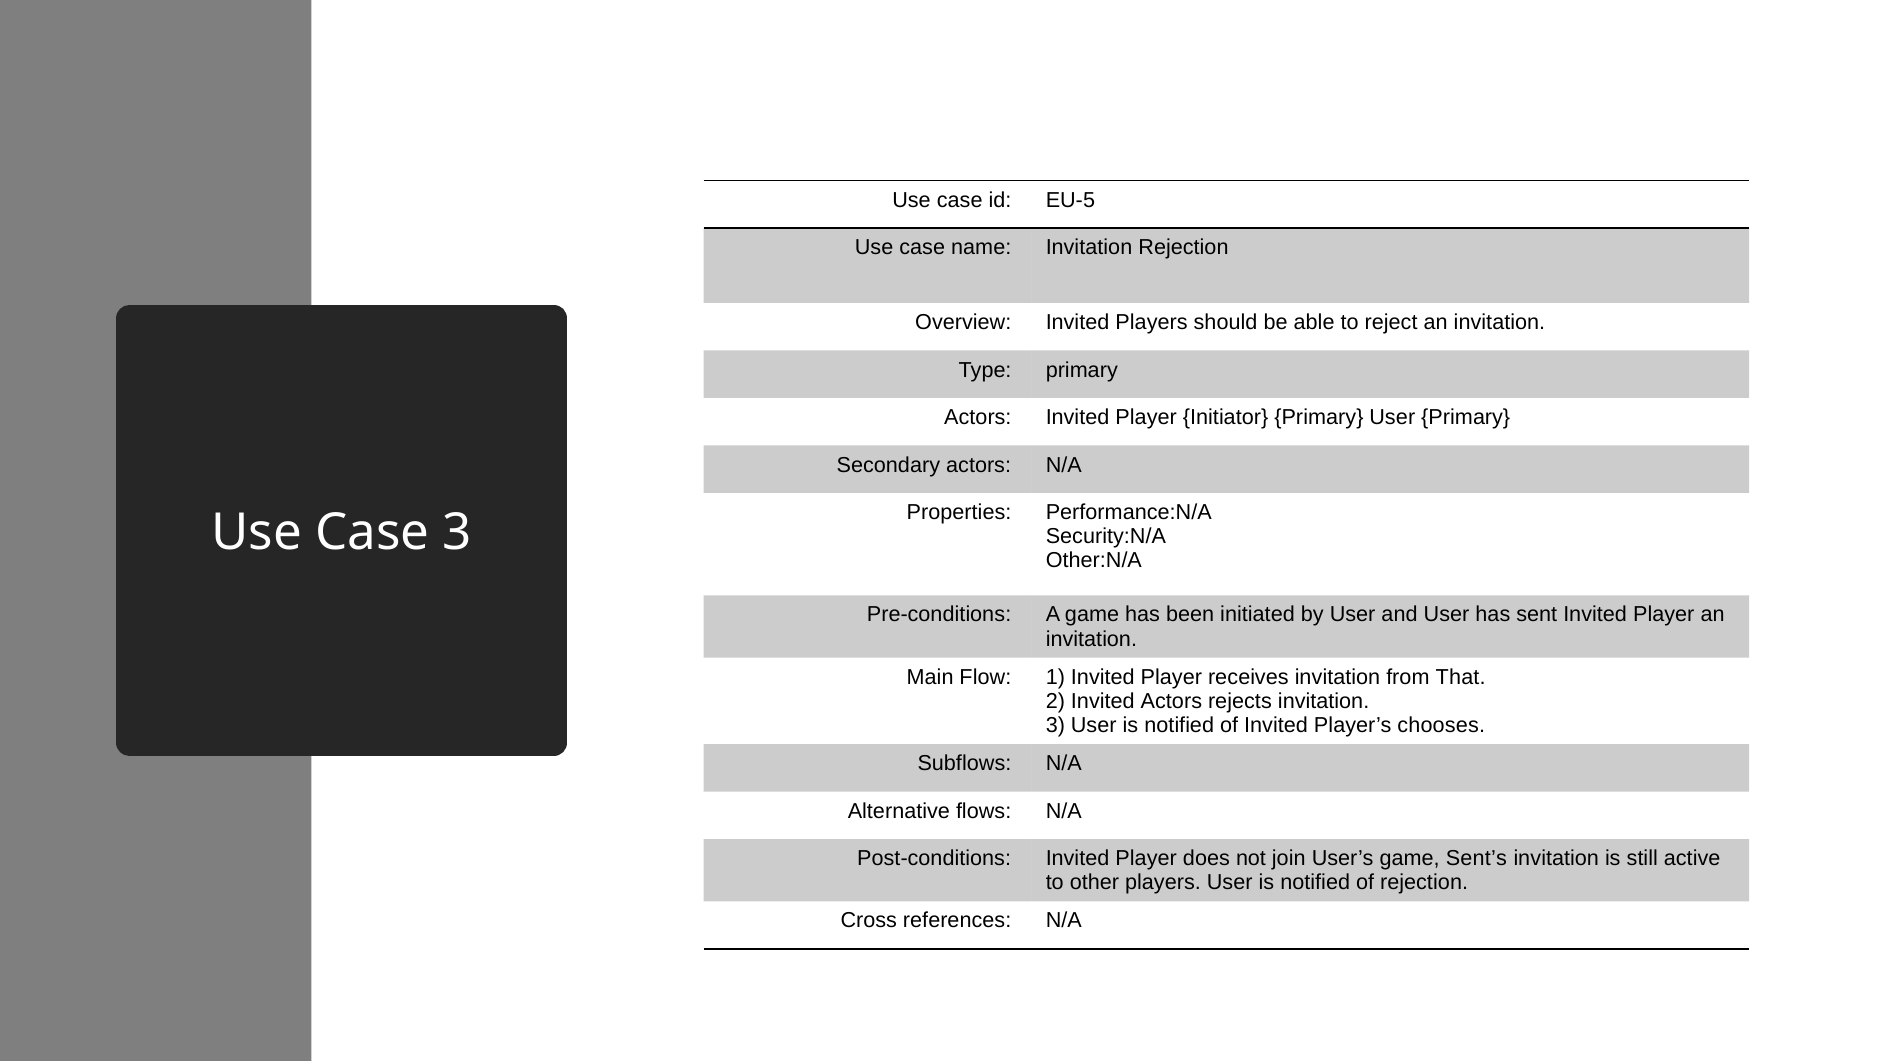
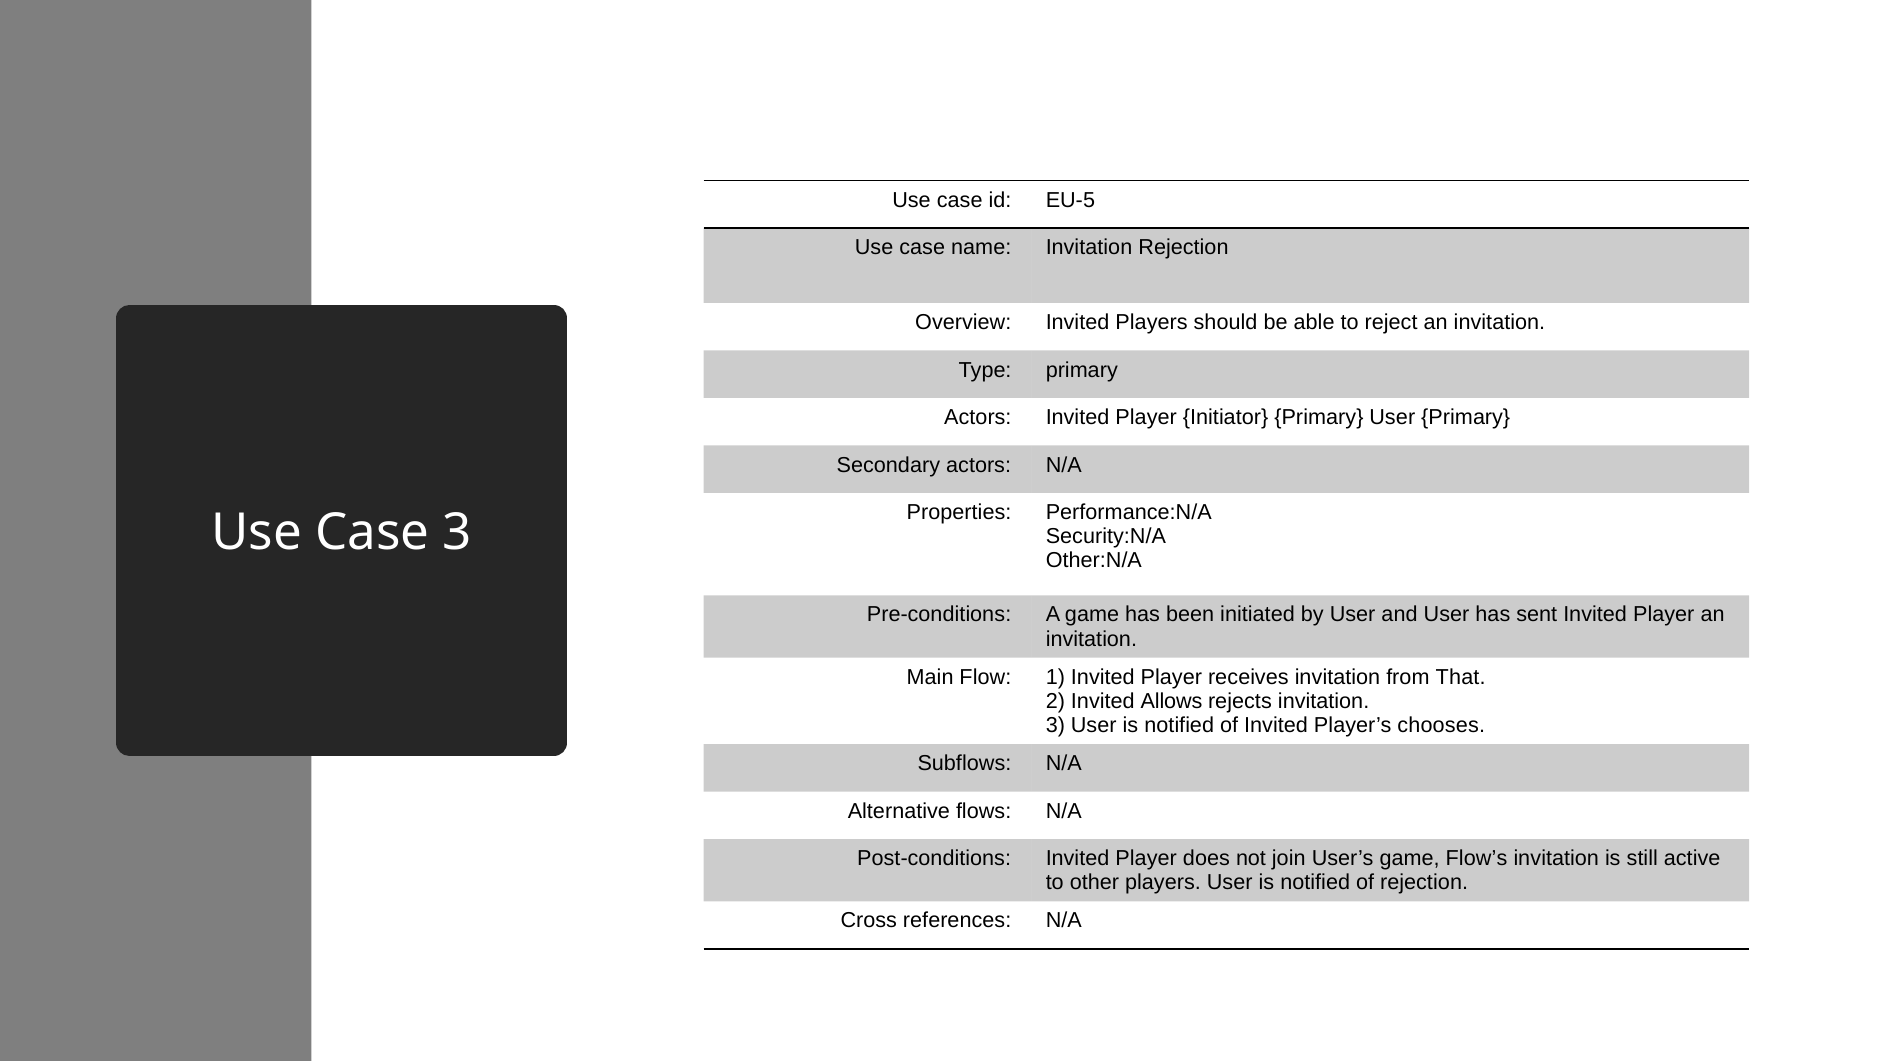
Invited Actors: Actors -> Allows (1171, 701)
Sent’s: Sent’s -> Flow’s (1476, 858)
